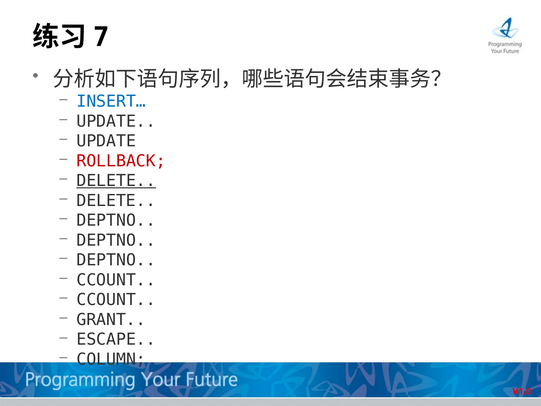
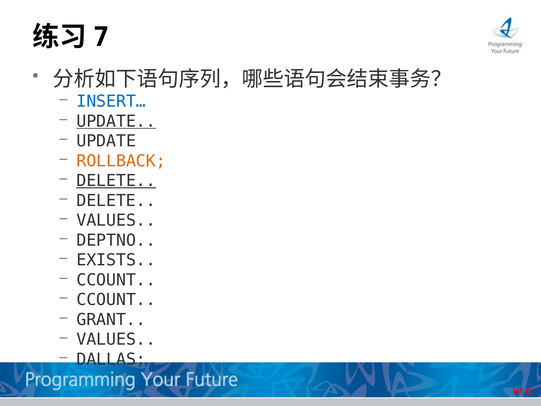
UPDATE underline: none -> present (116, 121)
ROLLBACK colour: red -> orange (121, 161)
DEPTNO: DEPTNO -> VALUES (116, 220)
DEPTNO: DEPTNO -> EXISTS (116, 260)
ESCAPE: ESCAPE -> VALUES (116, 339)
COLUMN: COLUMN -> DALLAS (111, 359)
